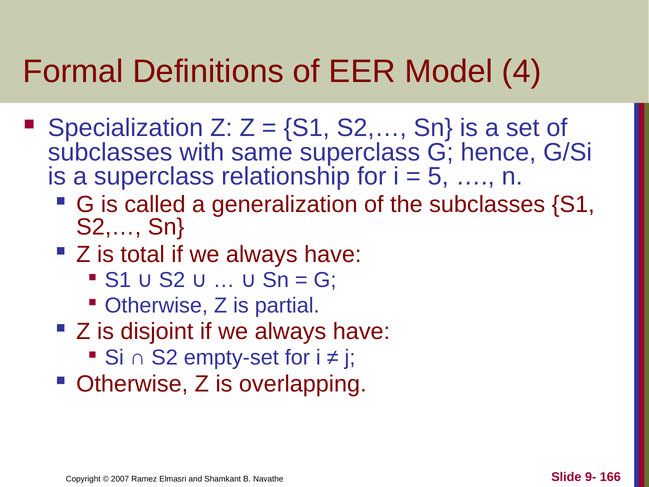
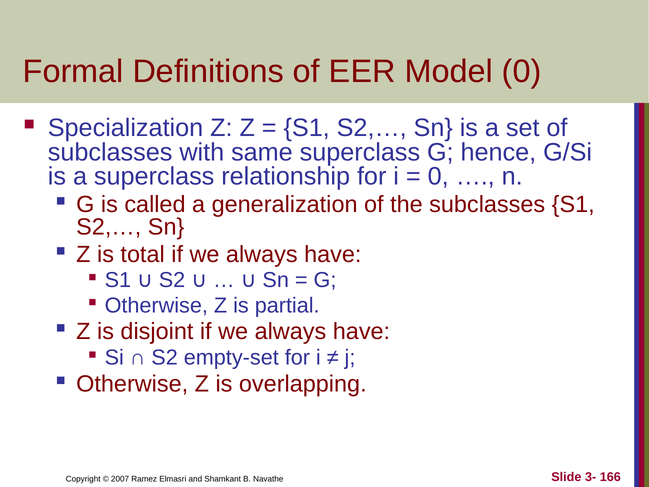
Model 4: 4 -> 0 (522, 71)
5: 5 -> 0 (438, 176)
9-: 9- -> 3- (591, 477)
